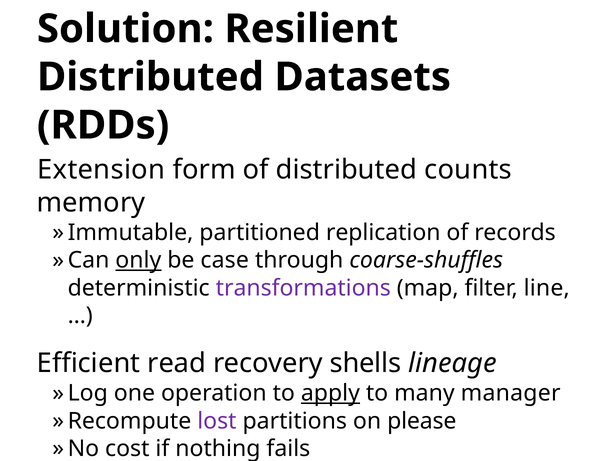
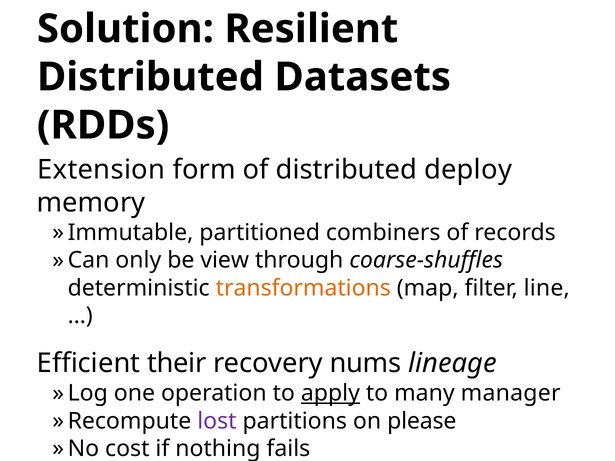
counts: counts -> deploy (468, 170)
replication: replication -> combiners (383, 233)
only underline: present -> none (138, 260)
case: case -> view (225, 260)
transformations colour: purple -> orange (303, 288)
read: read -> their (177, 364)
shells: shells -> nums (365, 364)
